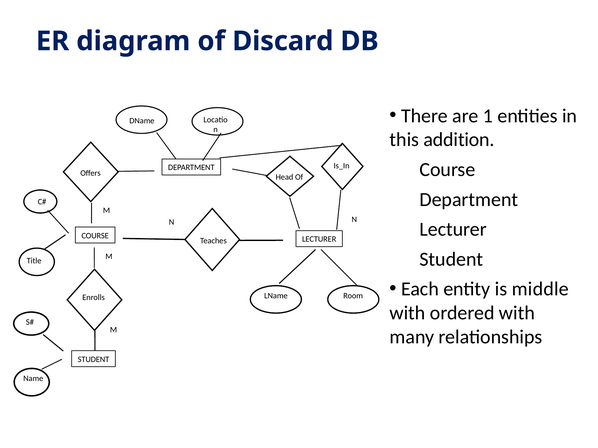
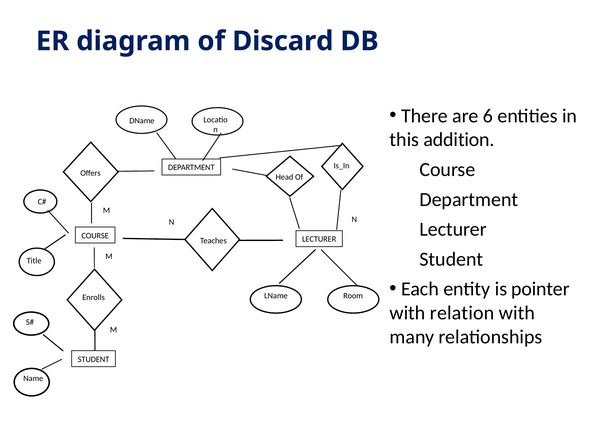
1: 1 -> 6 (488, 116)
middle: middle -> pointer (540, 289)
ordered: ordered -> relation (462, 313)
